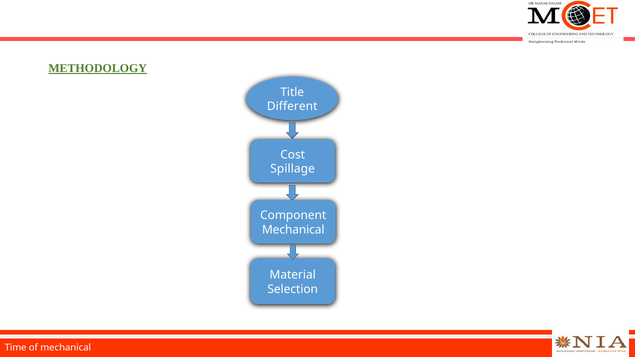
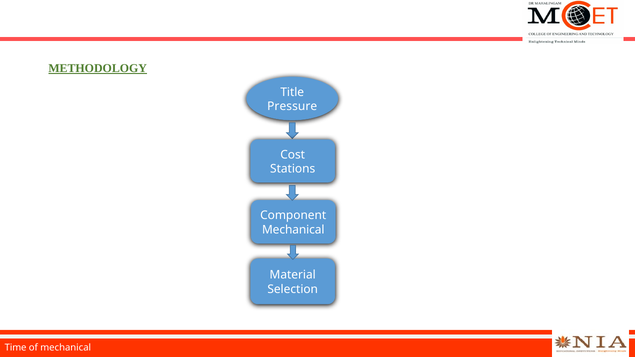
Different: Different -> Pressure (292, 106)
Spillage: Spillage -> Stations (293, 169)
